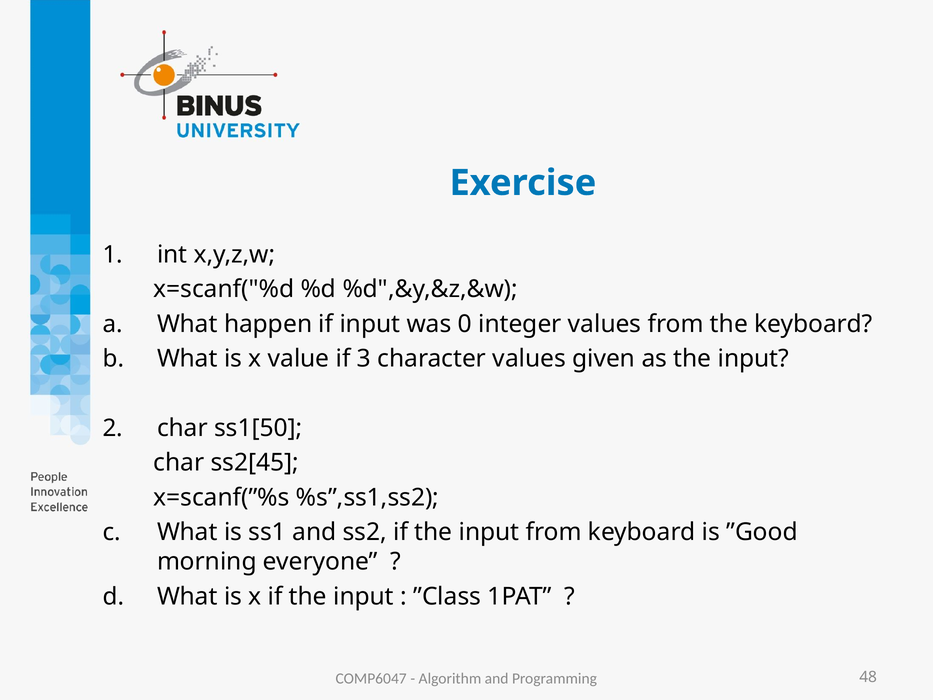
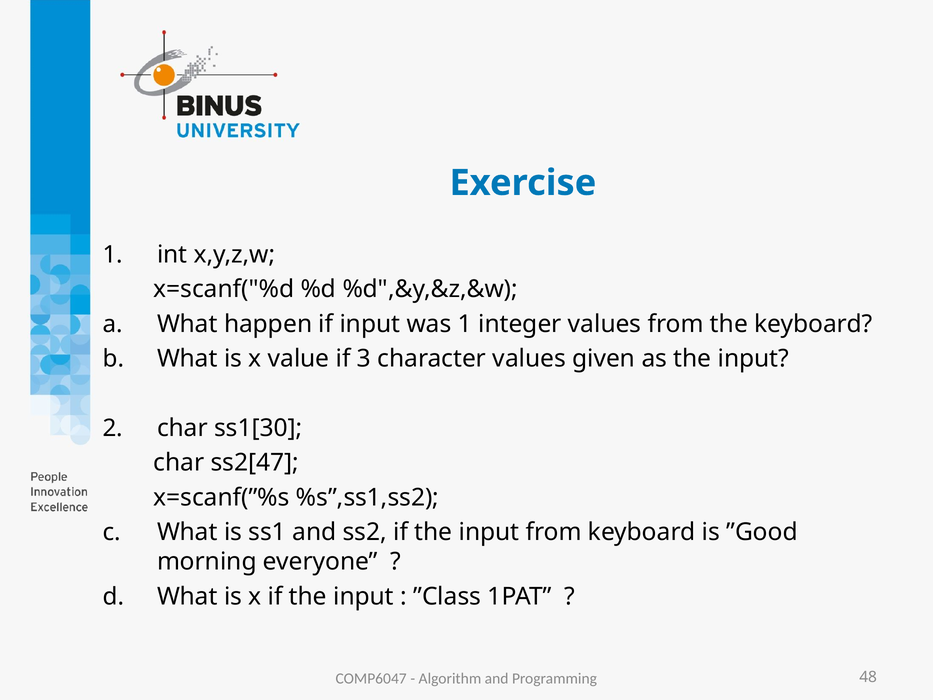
was 0: 0 -> 1 (465, 324)
ss1[50: ss1[50 -> ss1[30 (258, 428)
ss2[45: ss2[45 -> ss2[47 (255, 463)
